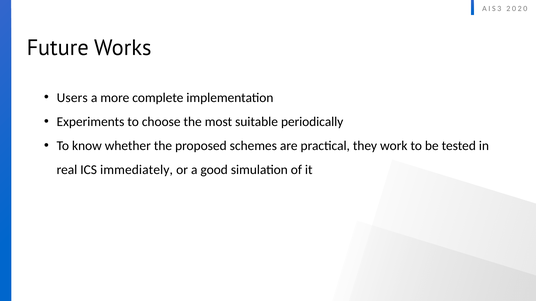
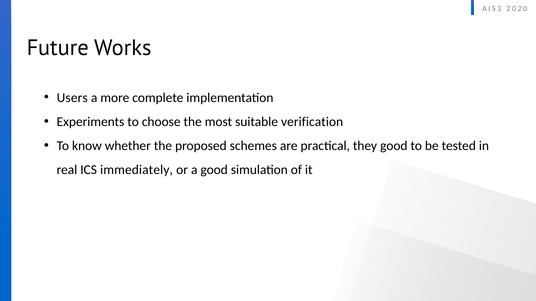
periodically: periodically -> verification (312, 122)
they work: work -> good (394, 146)
